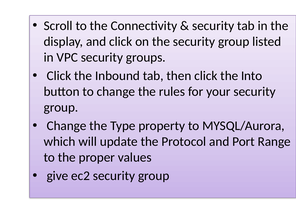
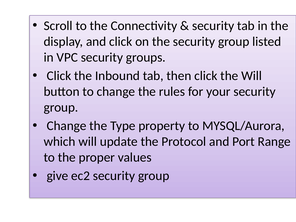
the Into: Into -> Will (252, 76)
